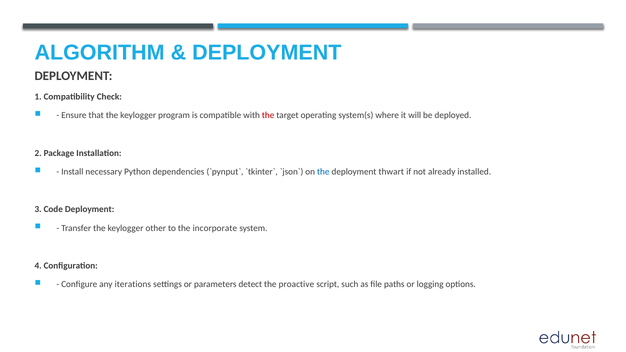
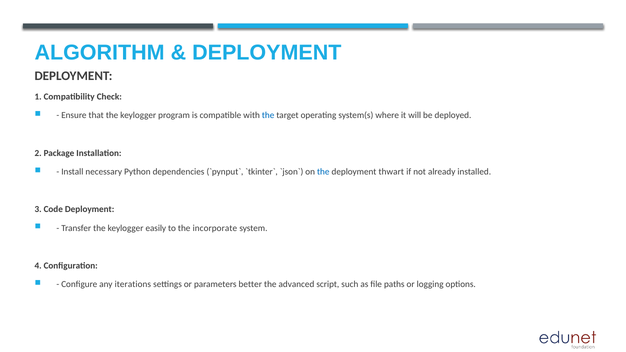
the colour: red -> blue (268, 116)
other: other -> easily (156, 228)
detect: detect -> better (250, 284)
proactive: proactive -> advanced (296, 284)
